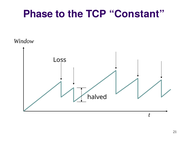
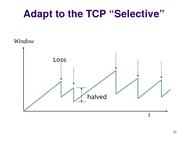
Phase: Phase -> Adapt (38, 14)
Constant: Constant -> Selective (137, 14)
